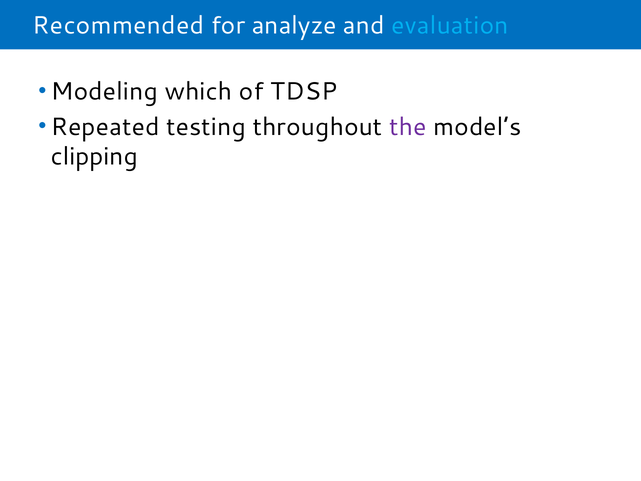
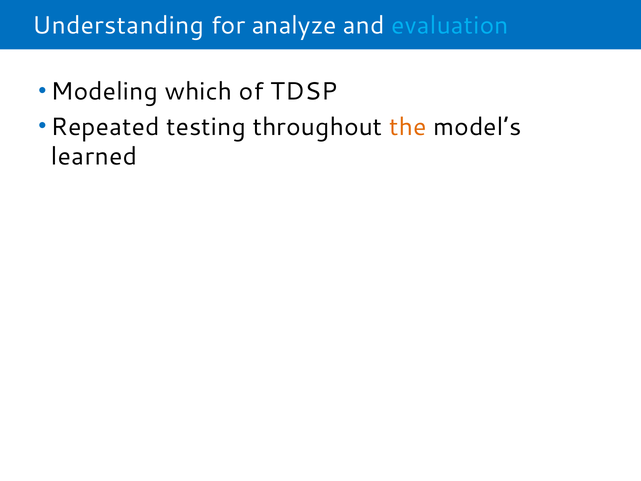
Recommended: Recommended -> Understanding (118, 25)
the colour: purple -> orange (408, 127)
clipping: clipping -> learned (94, 157)
